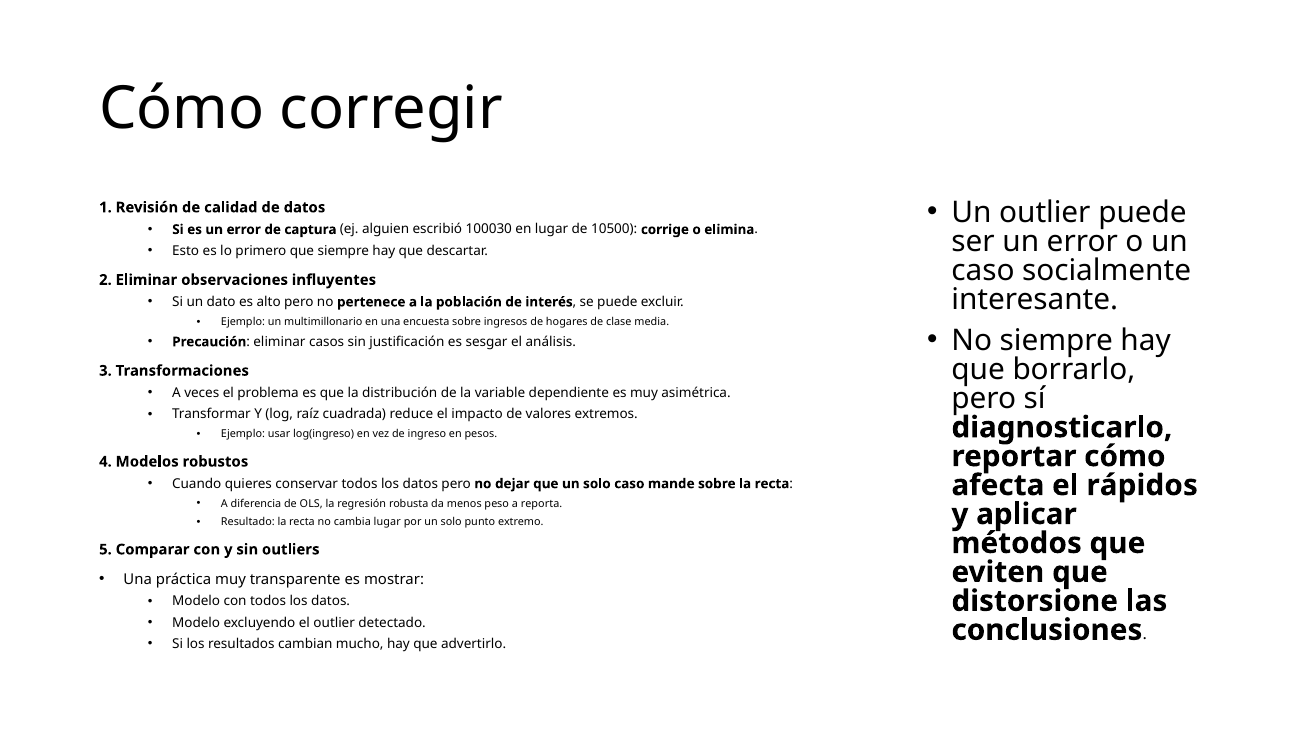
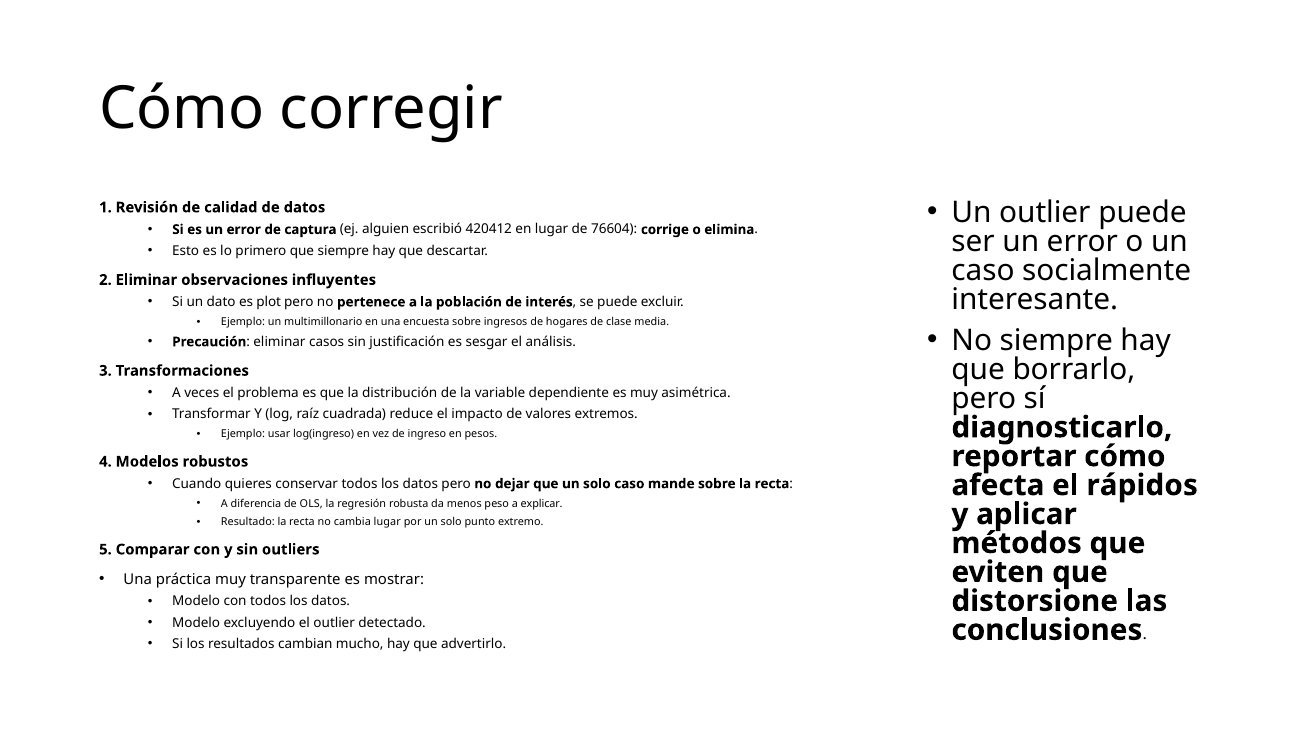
100030: 100030 -> 420412 (489, 230)
10500: 10500 -> 76604 (614, 230)
alto: alto -> plot (269, 302)
reporta: reporta -> explicar (542, 504)
